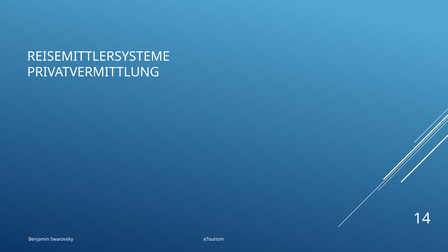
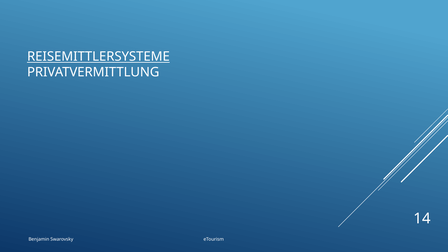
REISEMITTLERSYSTEME underline: none -> present (98, 57)
